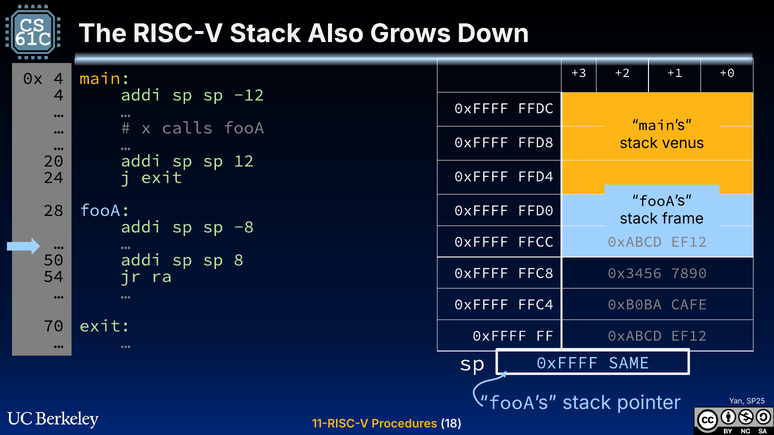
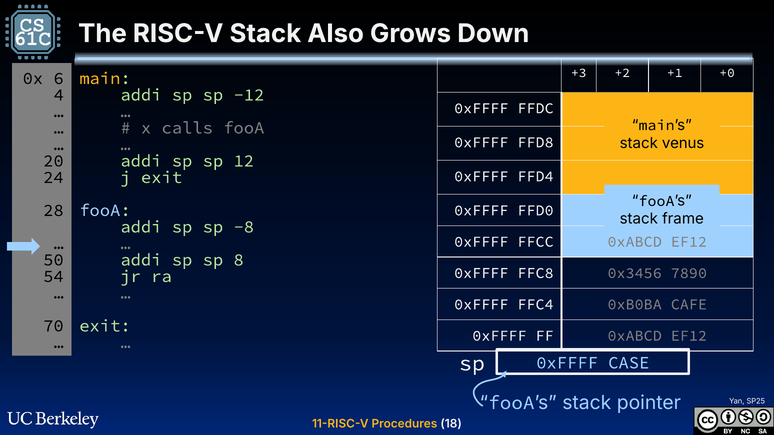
0x 4: 4 -> 6 (59, 78)
SAME: SAME -> CASE (629, 363)
